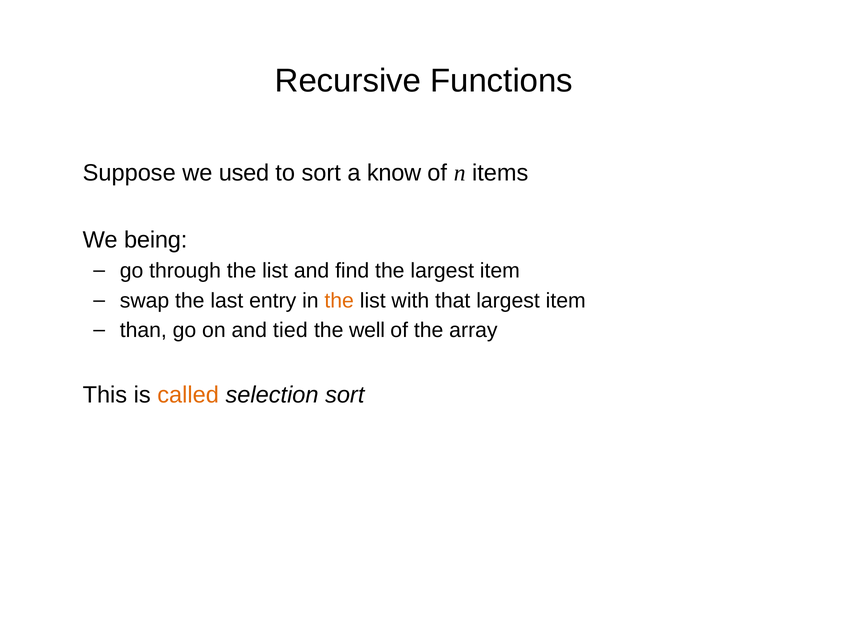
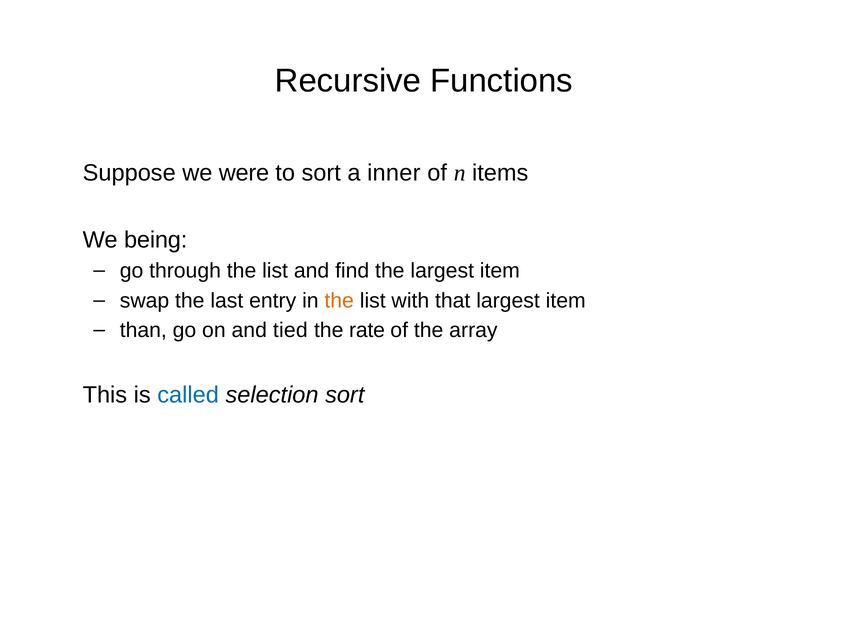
used: used -> were (244, 173)
know: know -> inner (394, 173)
well: well -> rate (367, 330)
called colour: orange -> blue (188, 395)
